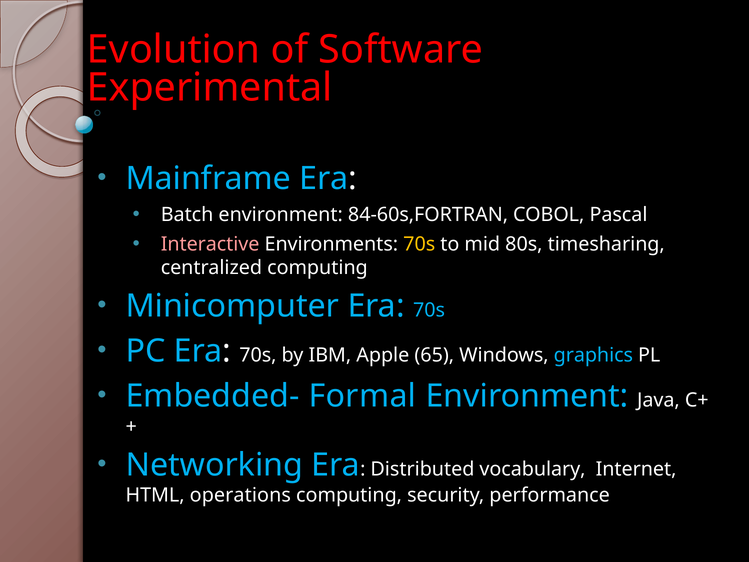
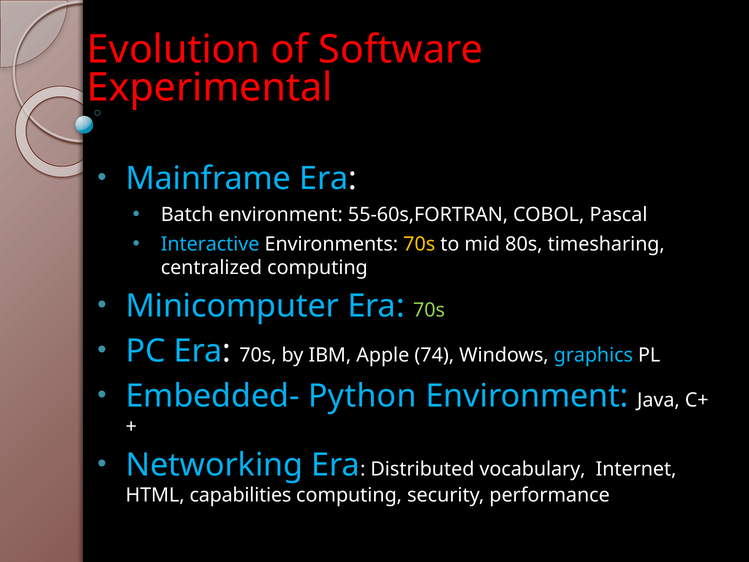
84-60s,FORTRAN: 84-60s,FORTRAN -> 55-60s,FORTRAN (428, 215)
Interactive colour: pink -> light blue (210, 244)
70s colour: light blue -> light green (429, 310)
65: 65 -> 74 (434, 355)
Formal: Formal -> Python (362, 396)
operations: operations -> capabilities (240, 495)
